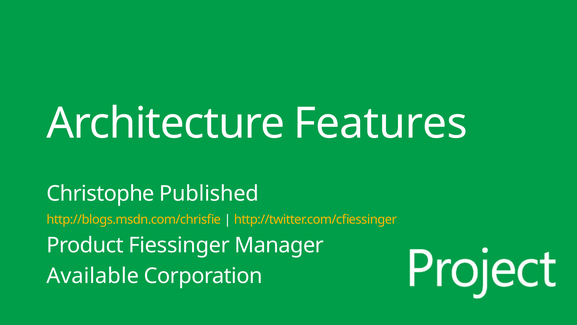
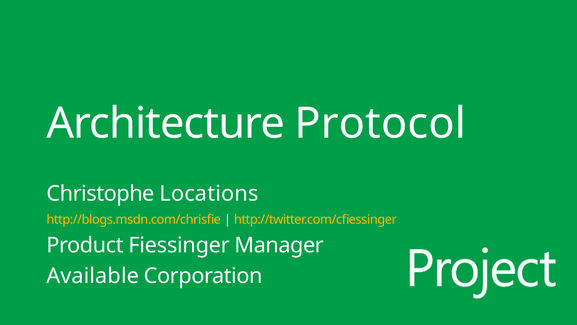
Features: Features -> Protocol (380, 124)
Published: Published -> Locations (209, 194)
